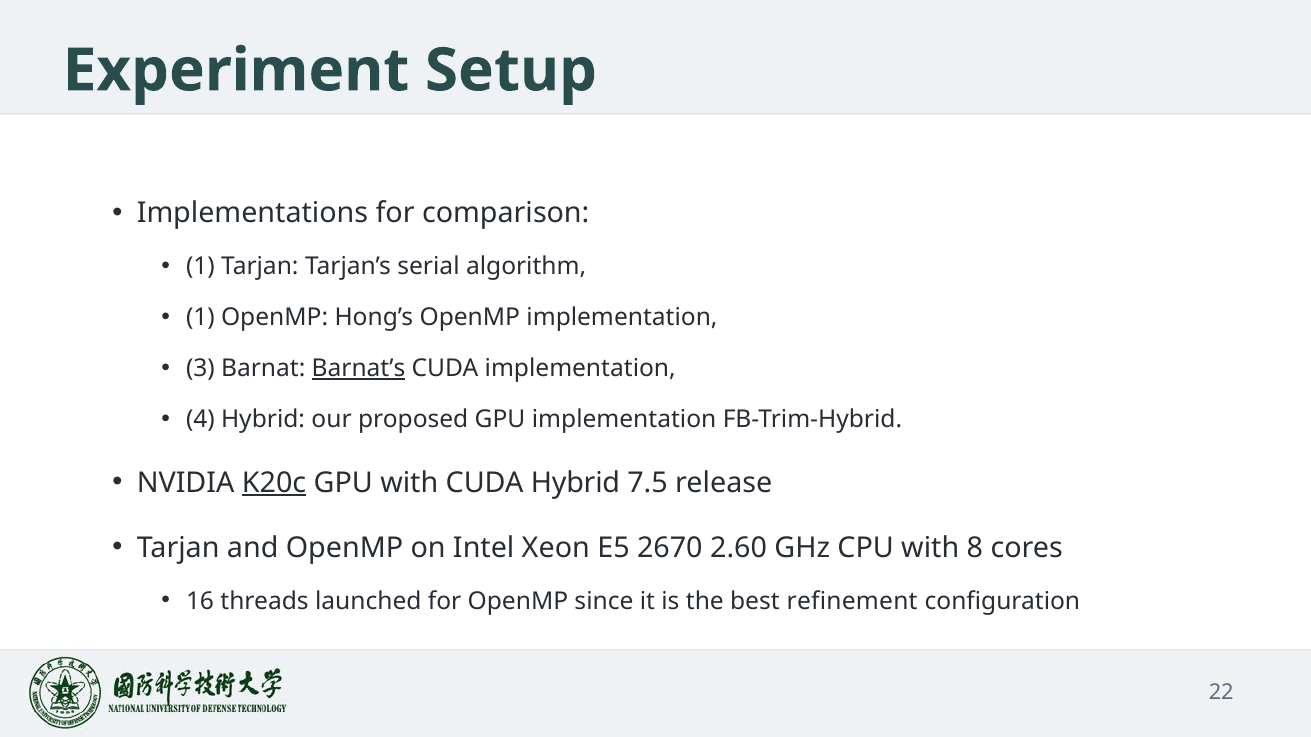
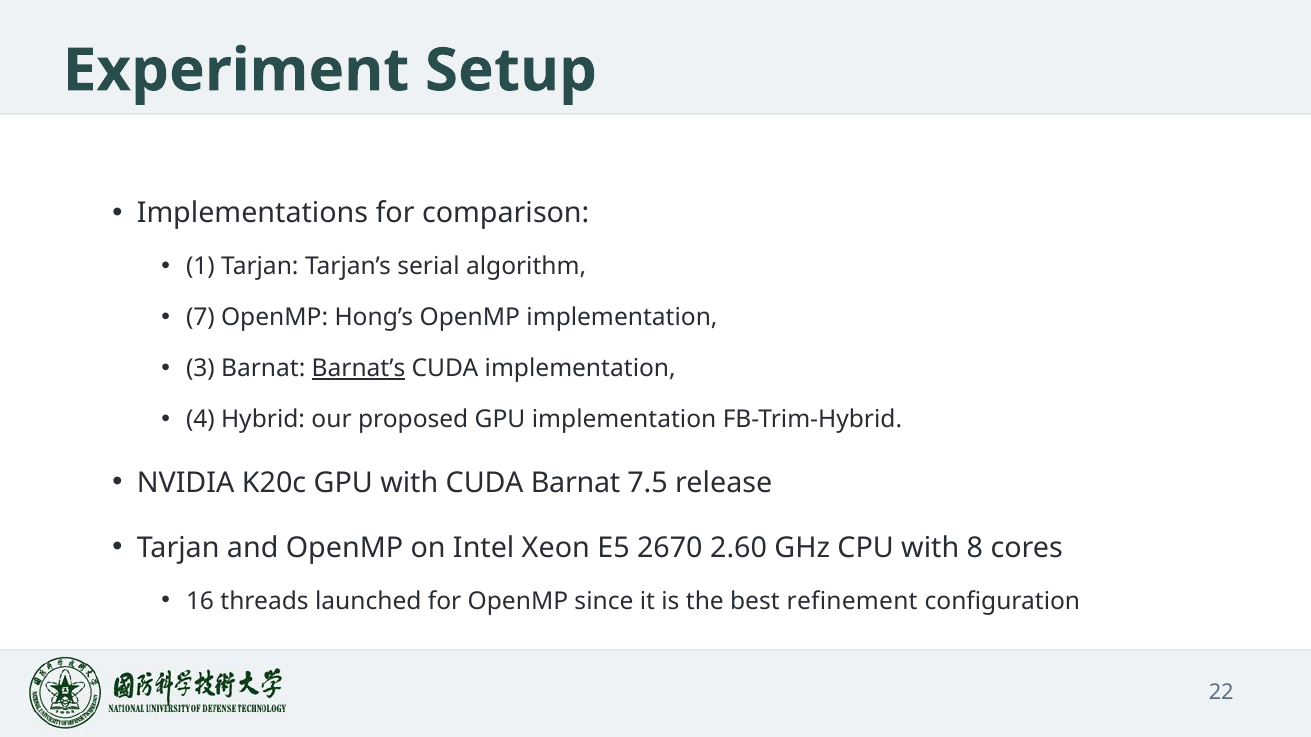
1: 1 -> 7 (200, 318)
K20c underline: present -> none (274, 483)
CUDA Hybrid: Hybrid -> Barnat (576, 483)
